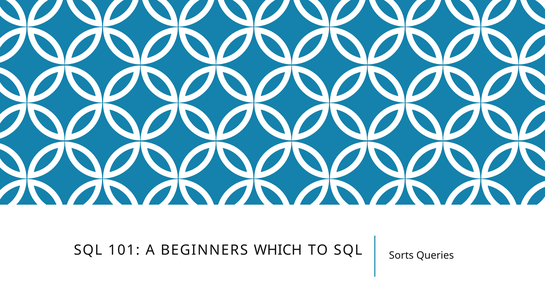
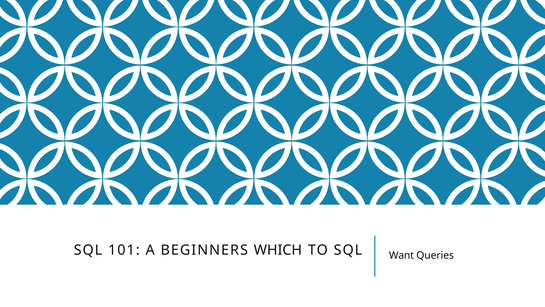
Sorts: Sorts -> Want (401, 255)
